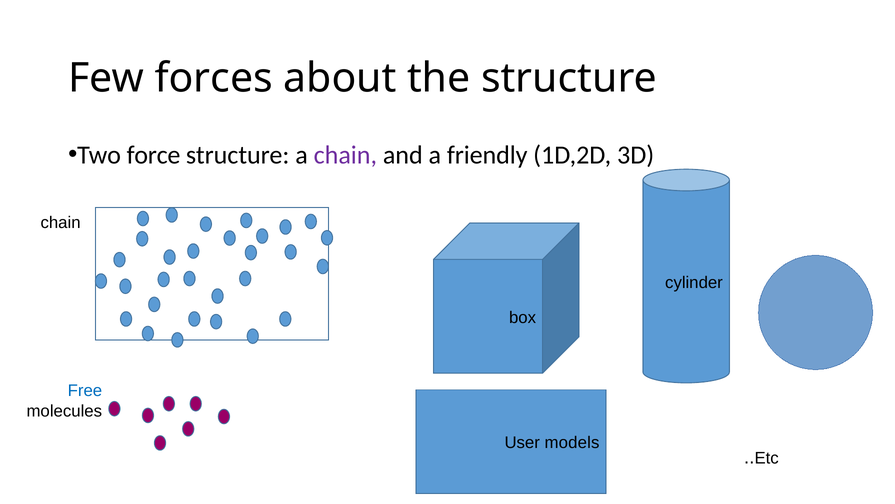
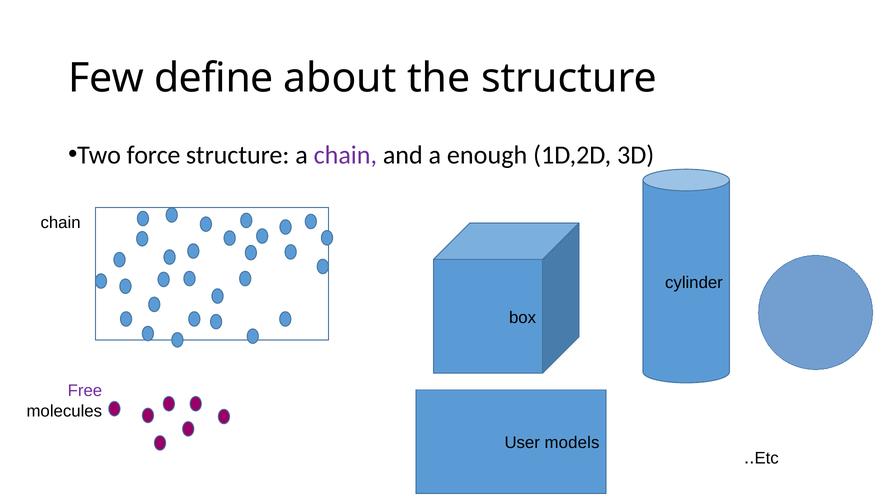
forces: forces -> define (214, 78)
friendly: friendly -> enough (487, 155)
Free colour: blue -> purple (85, 390)
